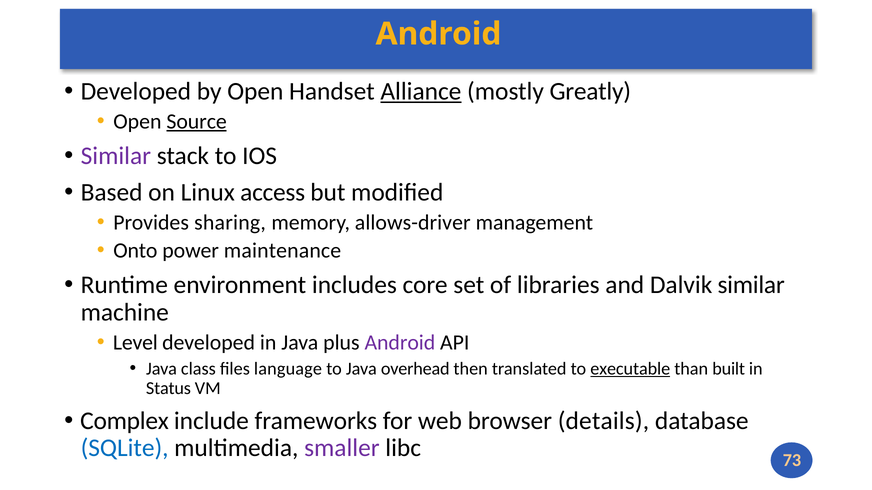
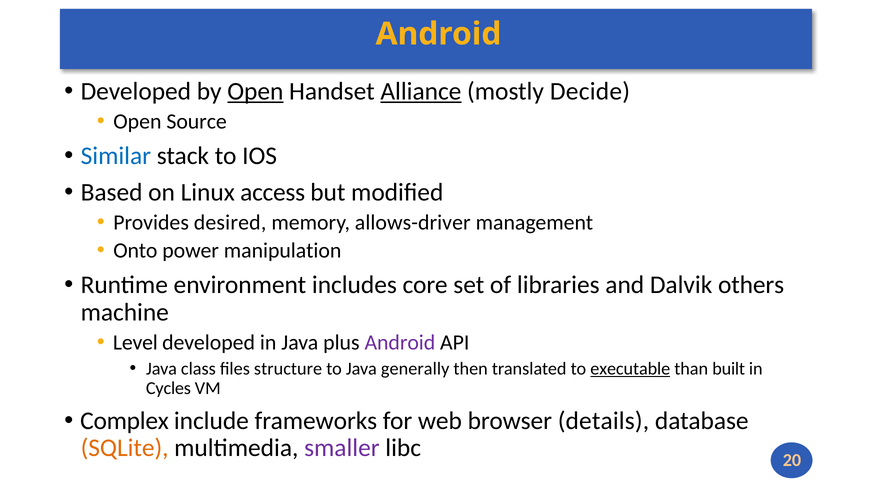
Open underline: none -> present (255, 92)
Greatly: Greatly -> Decide (590, 92)
Source underline: present -> none (197, 122)
Similar colour: purple -> blue (116, 156)
sharing: sharing -> desired (230, 223)
maintenance: maintenance -> manipulation (283, 251)
Dalvik similar: similar -> others (751, 285)
language: language -> structure (288, 369)
overhead: overhead -> generally (415, 369)
Status: Status -> Cycles (168, 389)
SQLite colour: blue -> orange (125, 448)
73: 73 -> 20 (792, 461)
